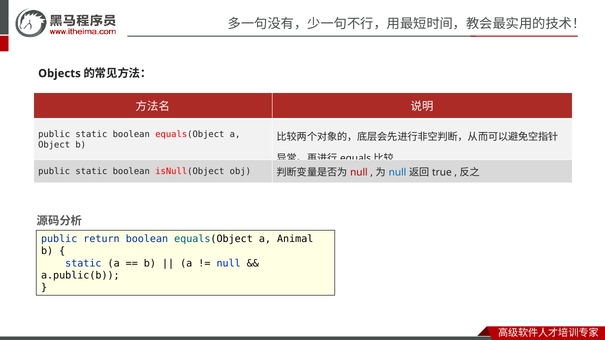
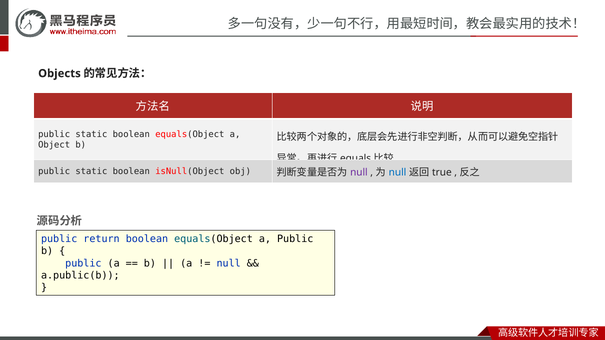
null colour: red -> purple (359, 172)
a Animal: Animal -> Public (295, 239)
static: static -> public (83, 263)
